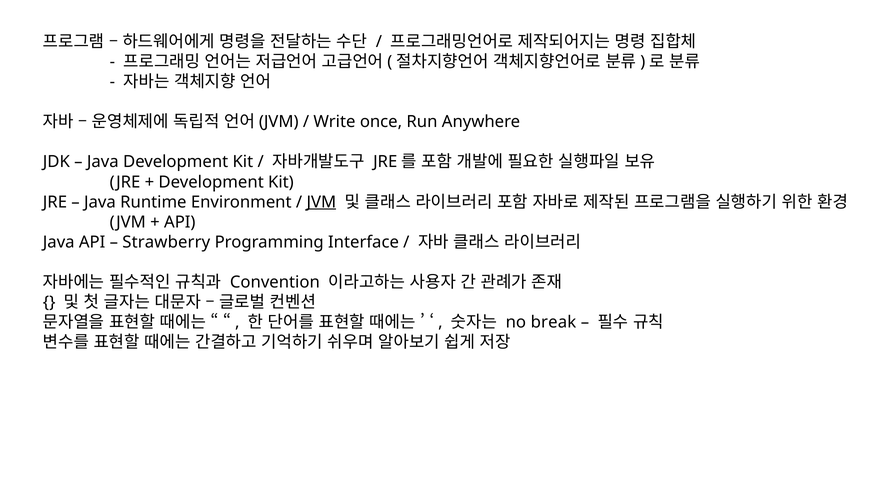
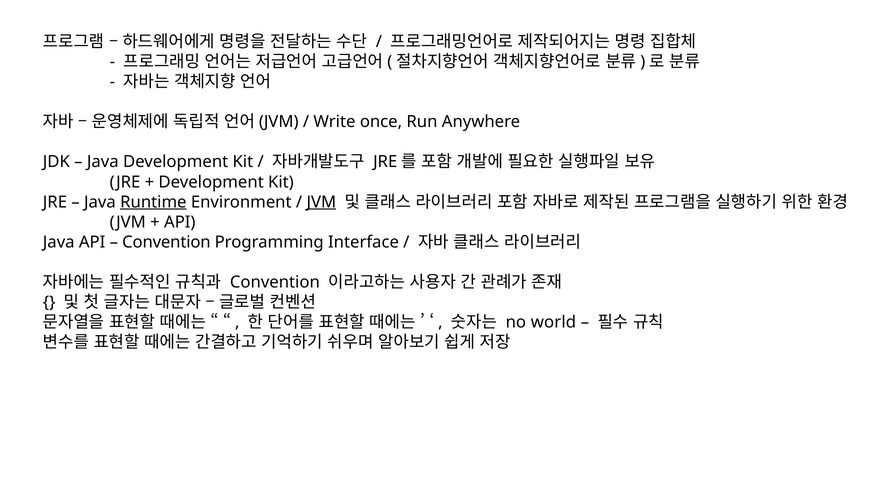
Runtime underline: none -> present (153, 202)
Strawberry: Strawberry -> Convention (166, 242)
break: break -> world (553, 322)
